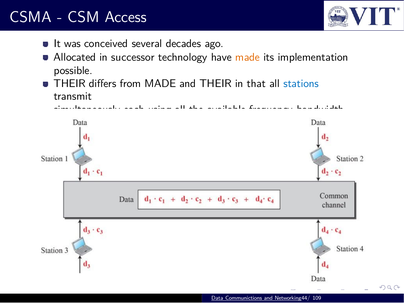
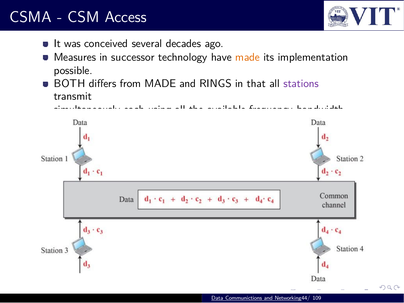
Allocated: Allocated -> Measures (75, 57)
THEIR: THEIR -> BOTH (70, 84)
and THEIR: THEIR -> RINGS (215, 84)
stations colour: blue -> purple (301, 84)
